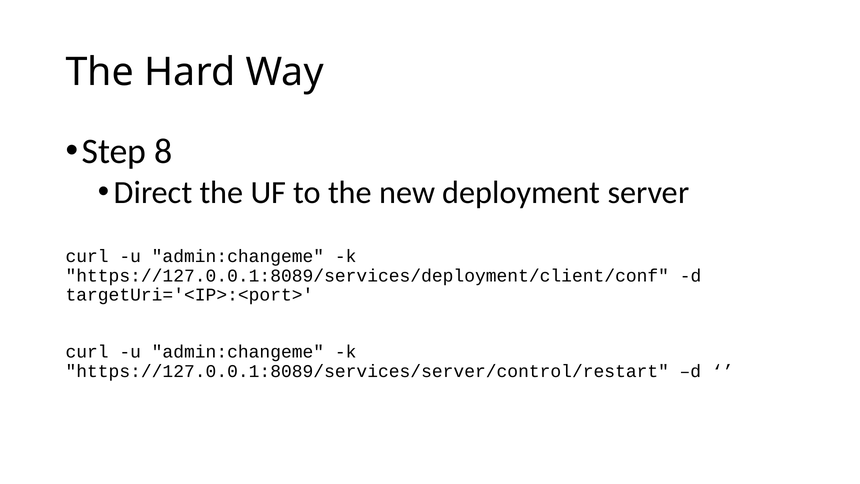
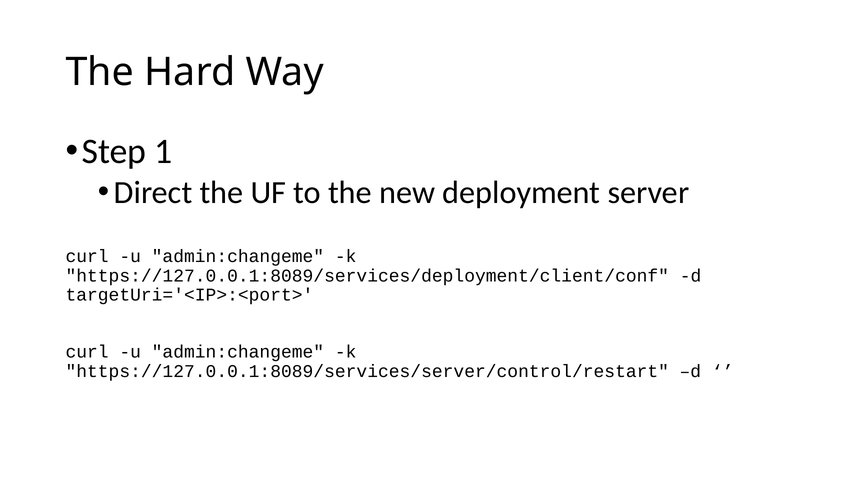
8: 8 -> 1 (163, 151)
